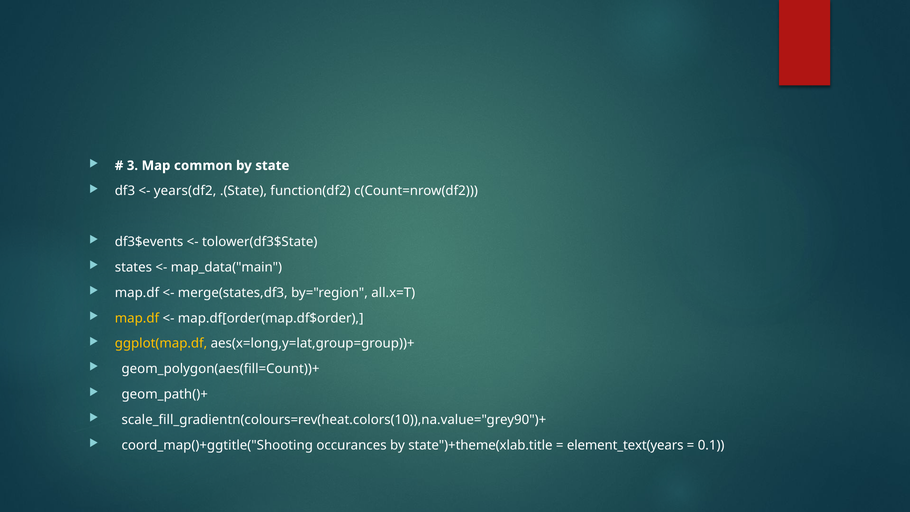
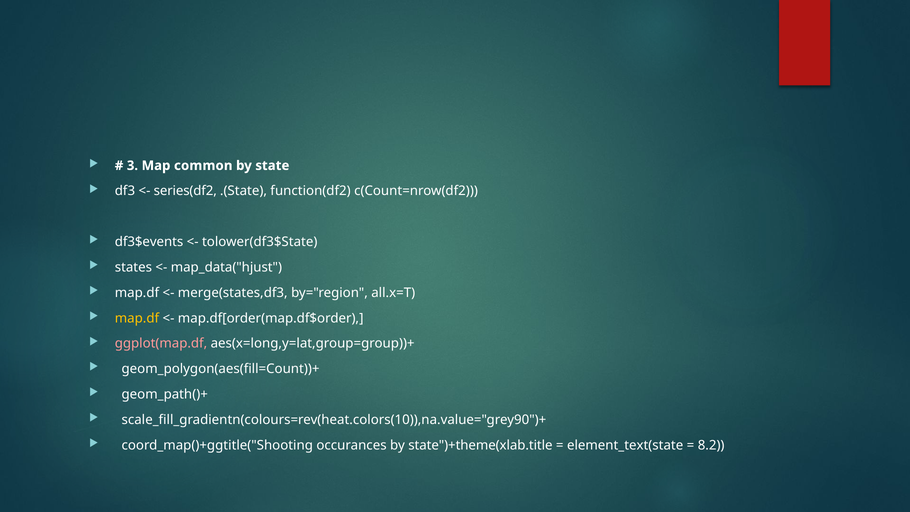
years(df2: years(df2 -> series(df2 (185, 191)
map_data("main: map_data("main -> map_data("hjust (226, 267)
ggplot(map.df colour: yellow -> pink (161, 343)
element_text(years: element_text(years -> element_text(state (625, 445)
0.1: 0.1 -> 8.2 (711, 445)
